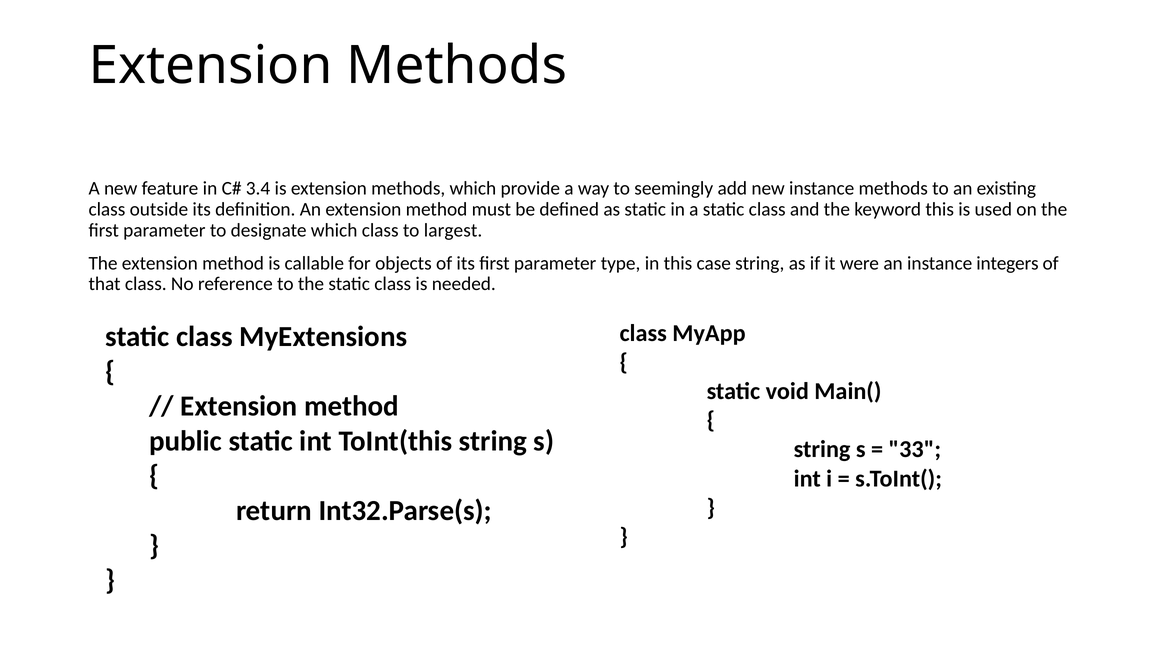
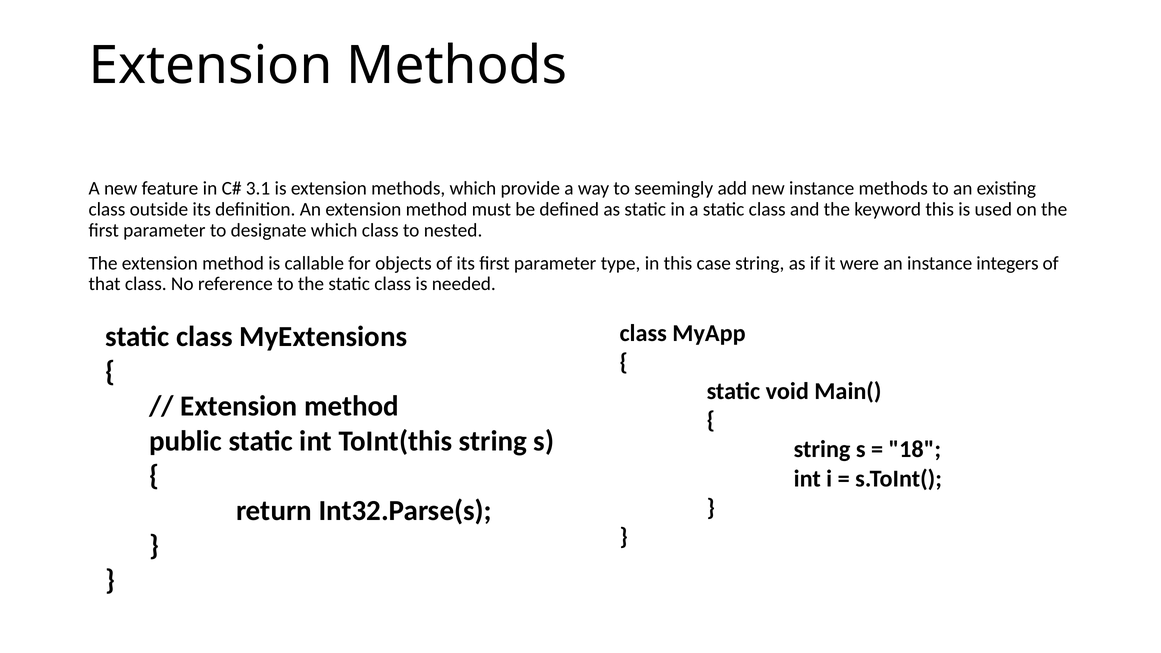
3.4: 3.4 -> 3.1 (258, 189)
largest: largest -> nested (453, 230)
33: 33 -> 18 (915, 450)
